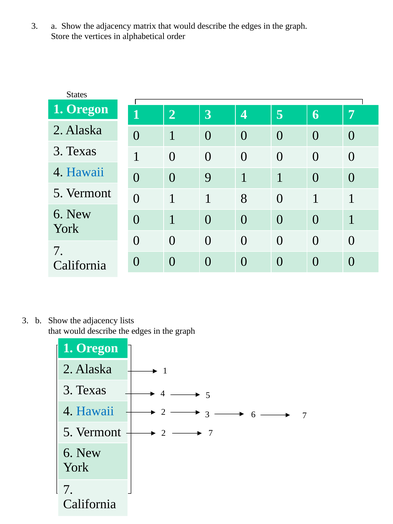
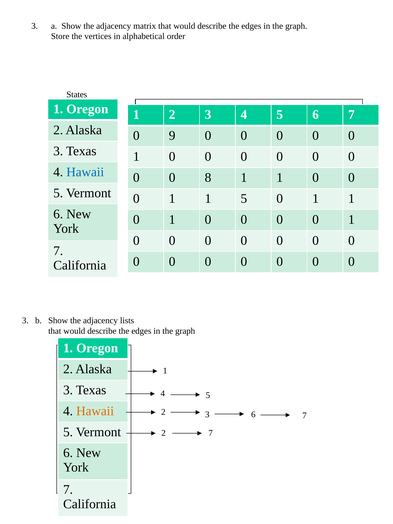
1: 1 -> 9 (172, 136)
9: 9 -> 8 (208, 178)
1 8: 8 -> 5 (244, 199)
Hawaii colour: blue -> orange (95, 411)
